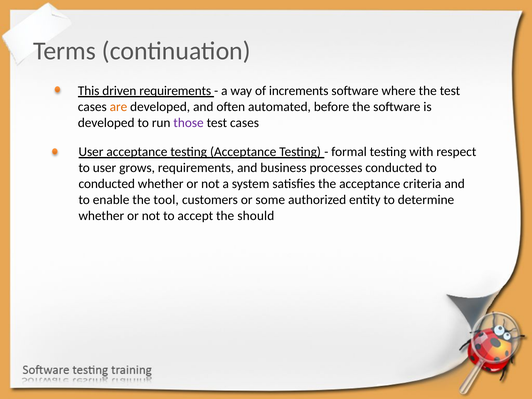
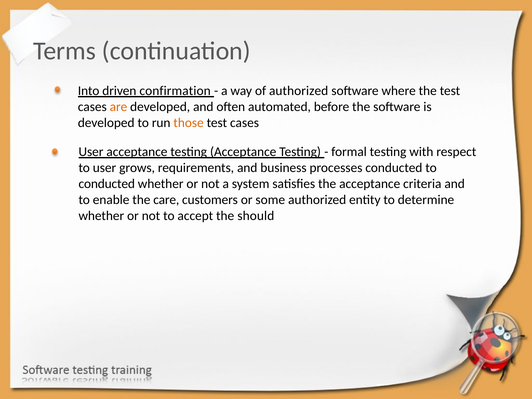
This: This -> Into (89, 91)
driven requirements: requirements -> confirmation (175, 91)
of increments: increments -> authorized (299, 91)
those colour: purple -> orange (189, 123)
tool: tool -> care (166, 200)
